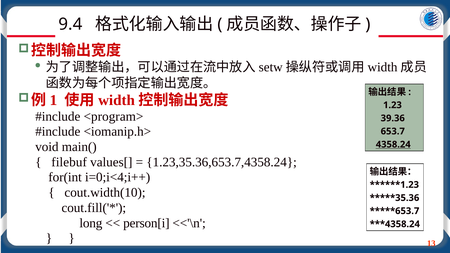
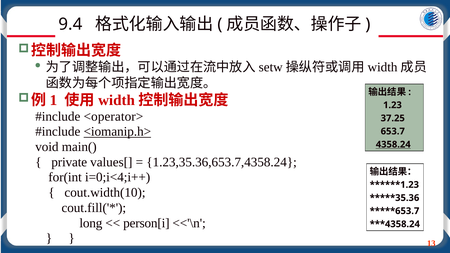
<program>: <program> -> <operator> (113, 116)
39.36: 39.36 -> 37.25 (393, 118)
<iomanip.h> underline: none -> present (117, 132)
filebuf: filebuf -> private (69, 162)
